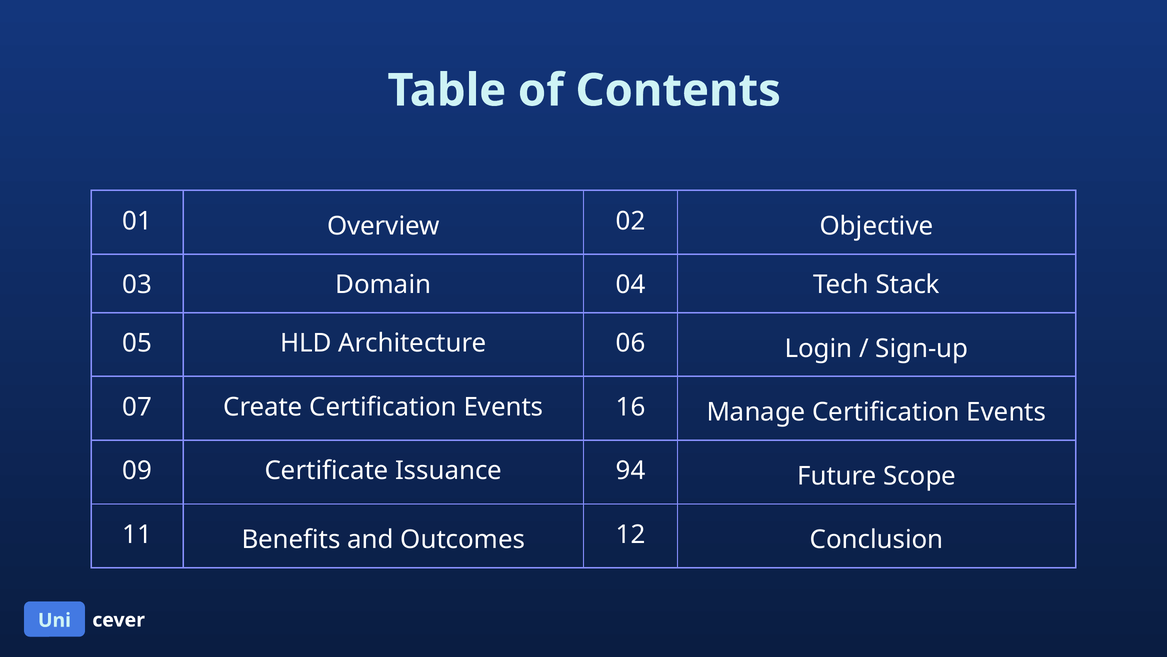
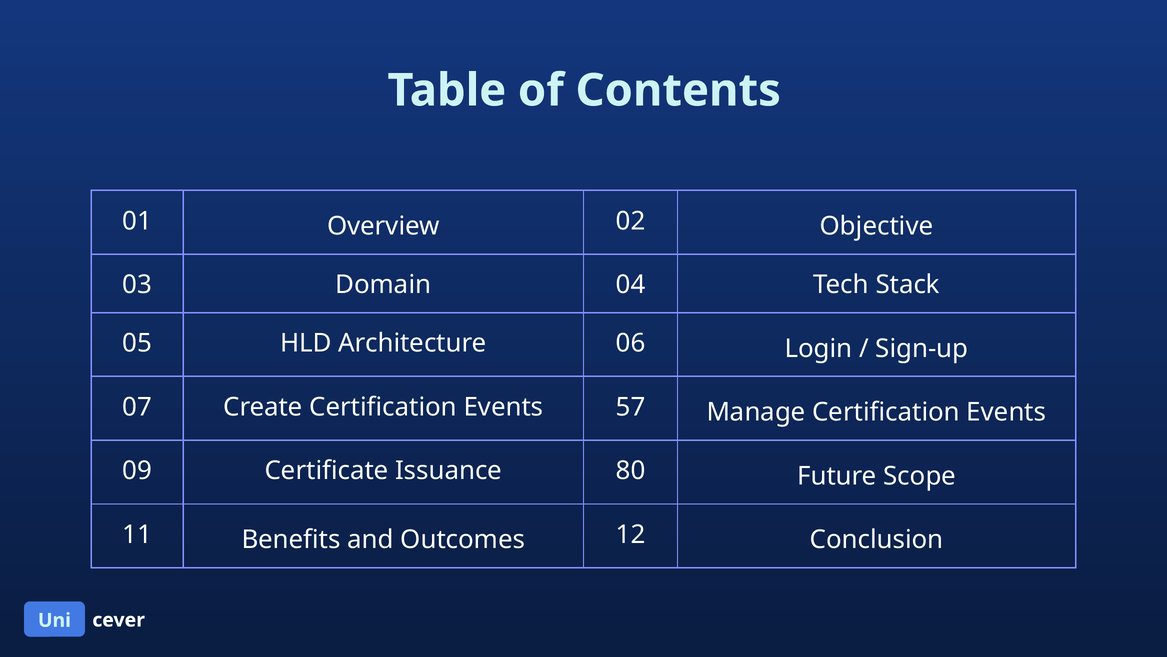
16: 16 -> 57 (631, 407)
94: 94 -> 80 (631, 471)
